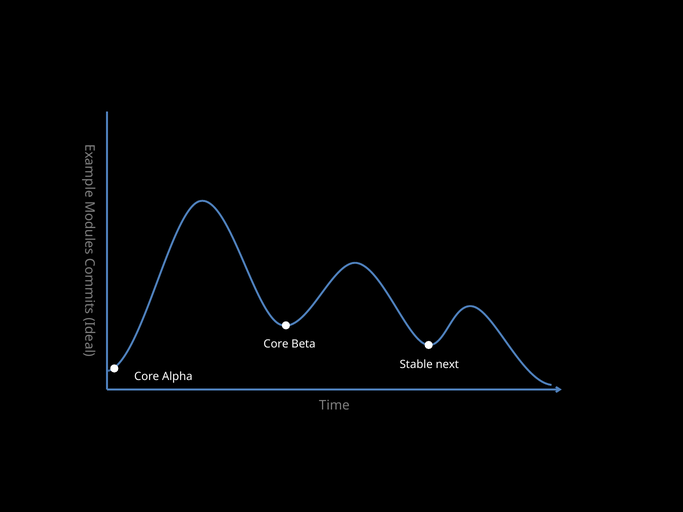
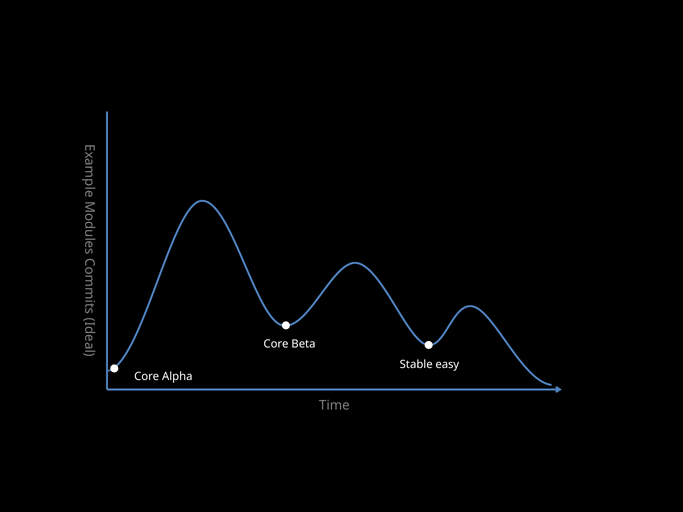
next: next -> easy (447, 365)
